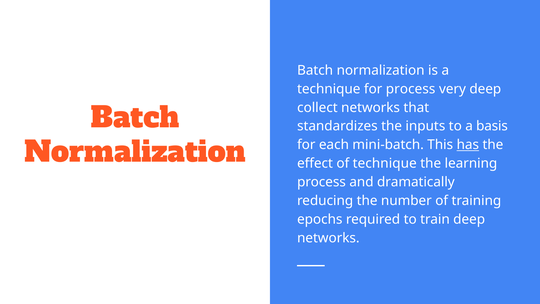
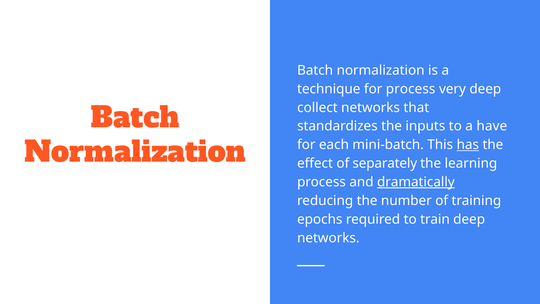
basis: basis -> have (492, 126)
of technique: technique -> separately (385, 163)
dramatically underline: none -> present (416, 182)
